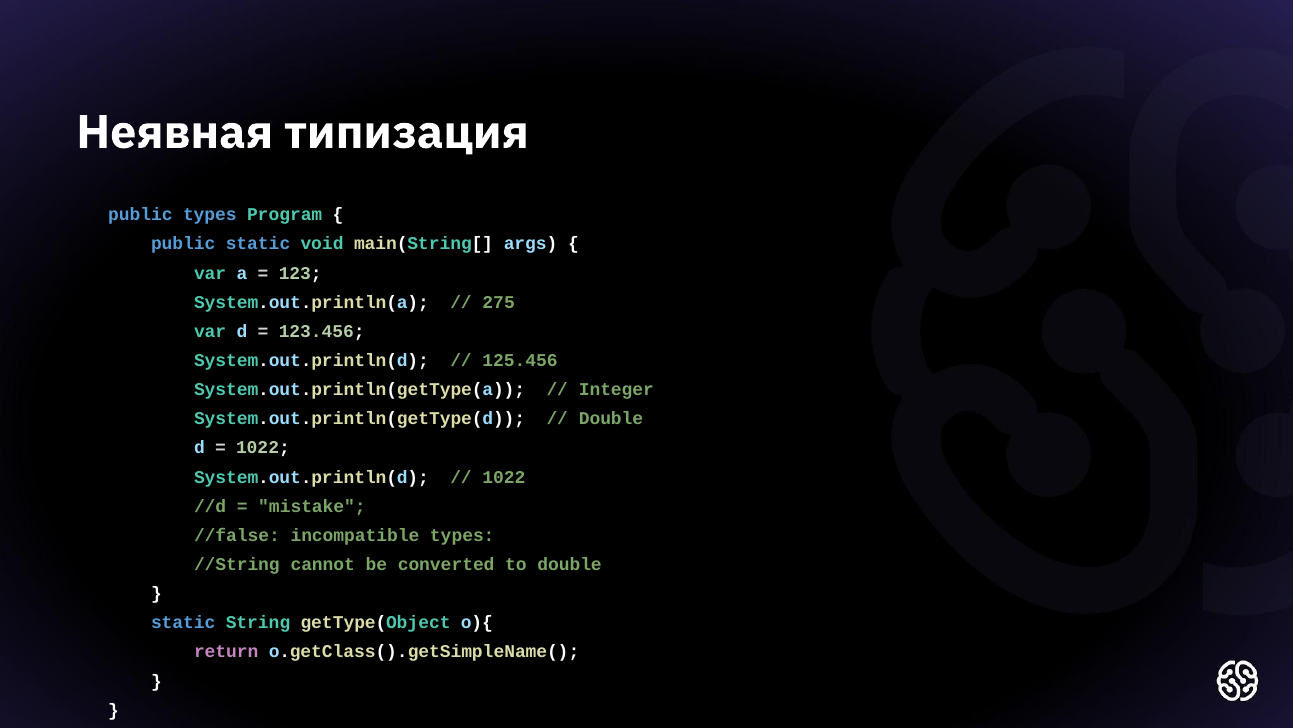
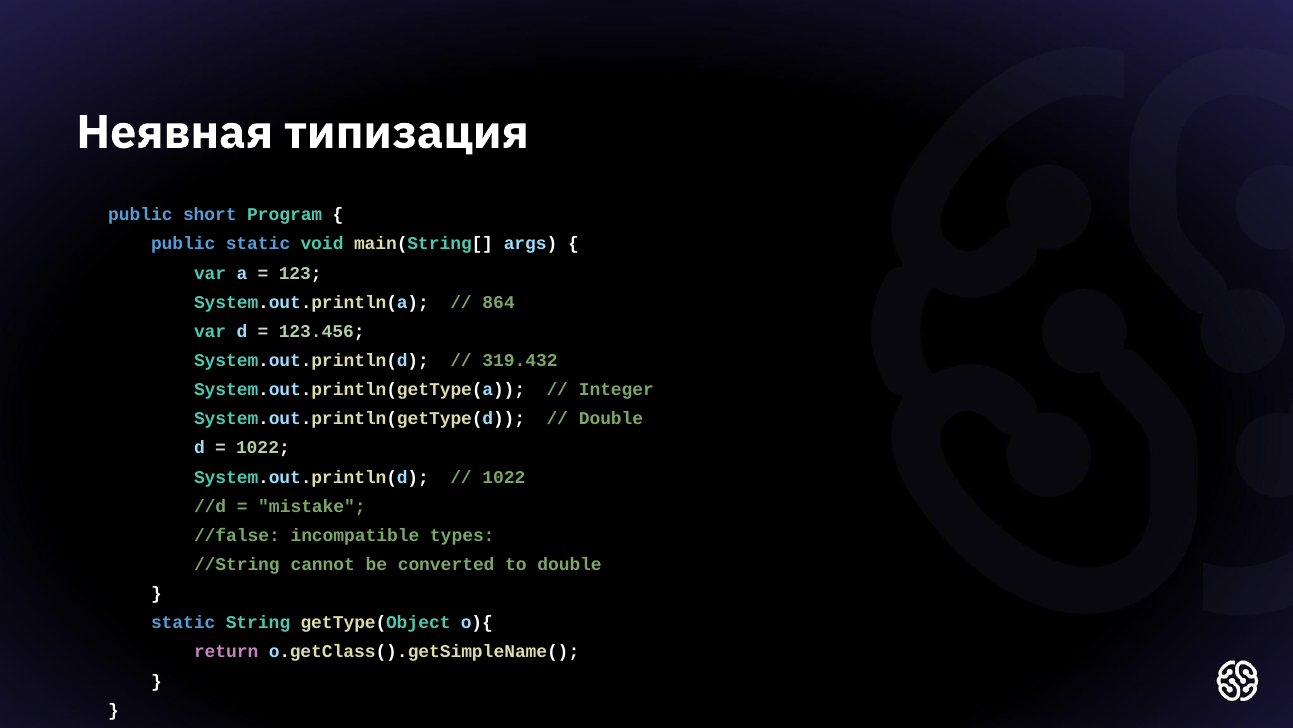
public types: types -> short (210, 215)
275: 275 -> 864 (499, 302)
125.456: 125.456 -> 319.432 (520, 360)
